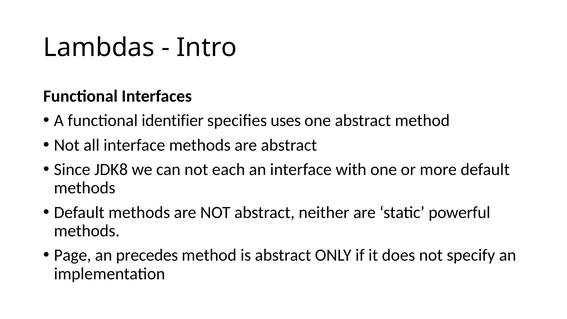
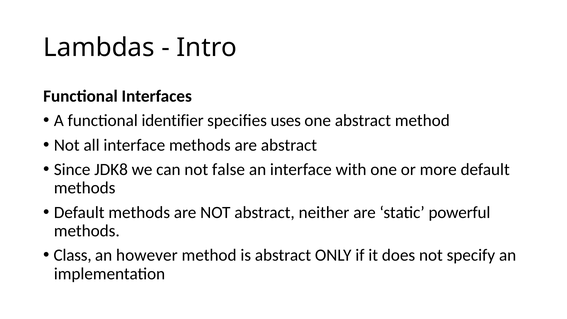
each: each -> false (229, 169)
Page: Page -> Class (73, 255)
precedes: precedes -> however (147, 255)
